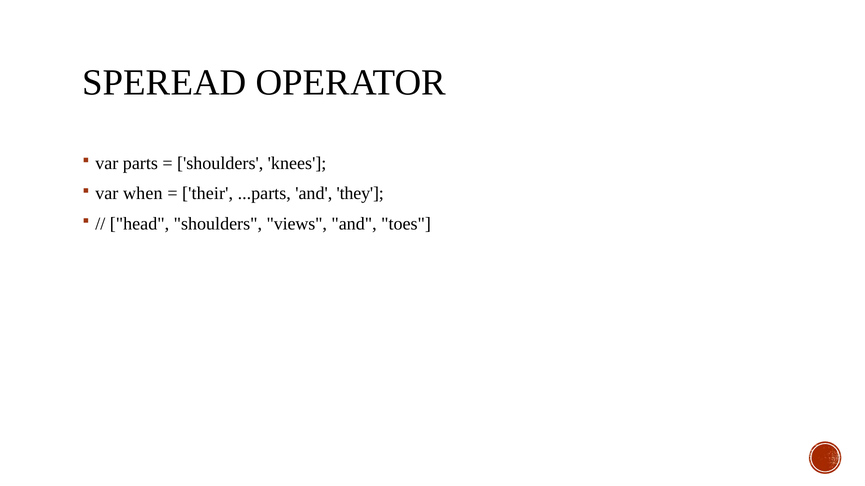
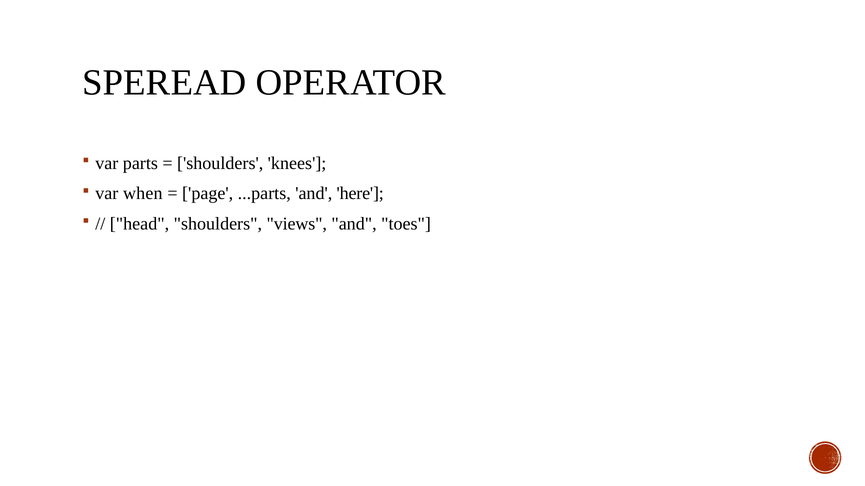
their: their -> page (208, 194)
they: they -> here (360, 194)
